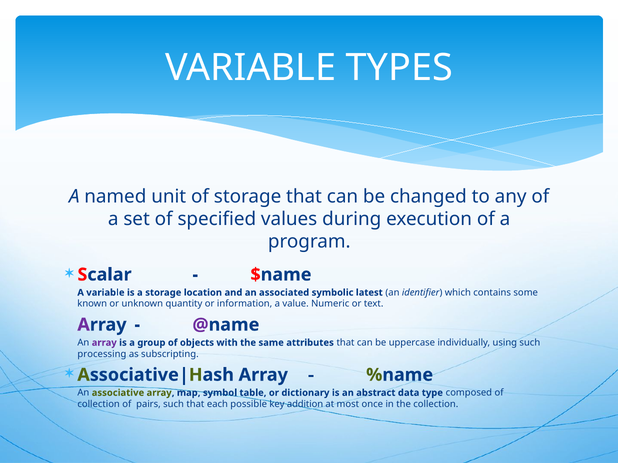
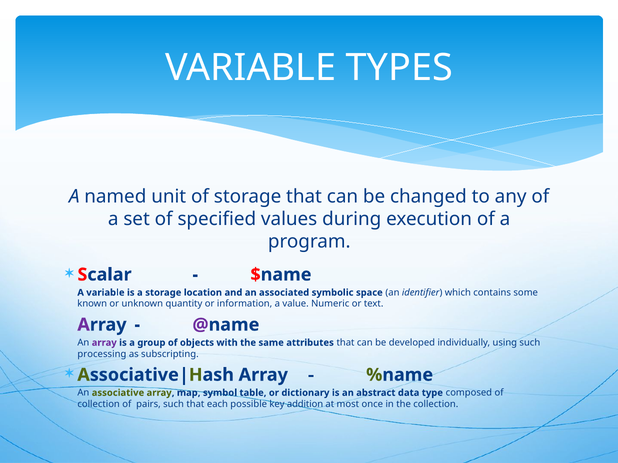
latest: latest -> space (369, 293)
uppercase: uppercase -> developed (412, 343)
